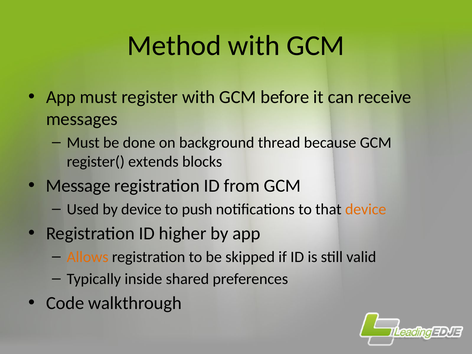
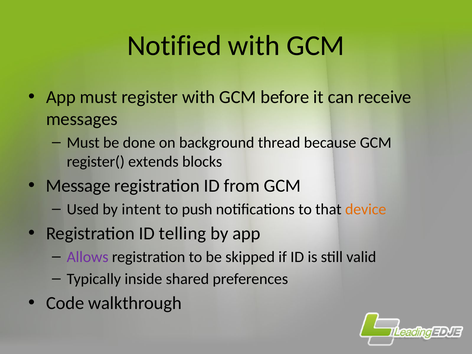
Method: Method -> Notified (174, 46)
by device: device -> intent (141, 209)
higher: higher -> telling (183, 233)
Allows colour: orange -> purple (88, 257)
